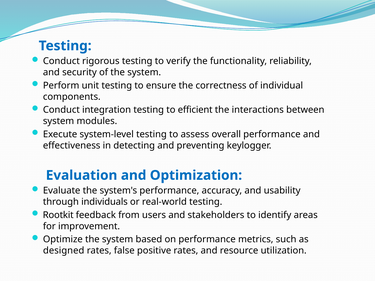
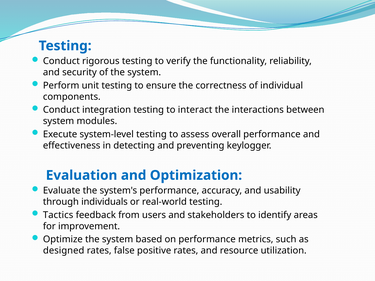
efficient: efficient -> interact (195, 110)
Rootkit: Rootkit -> Tactics (58, 215)
